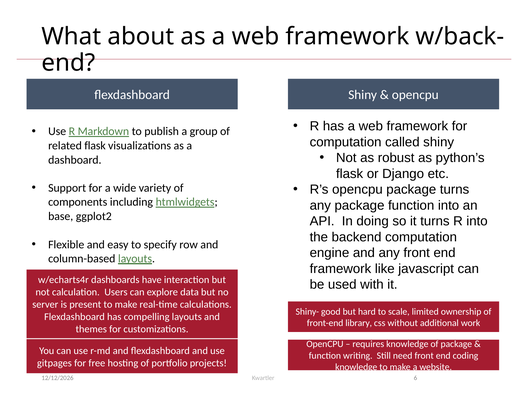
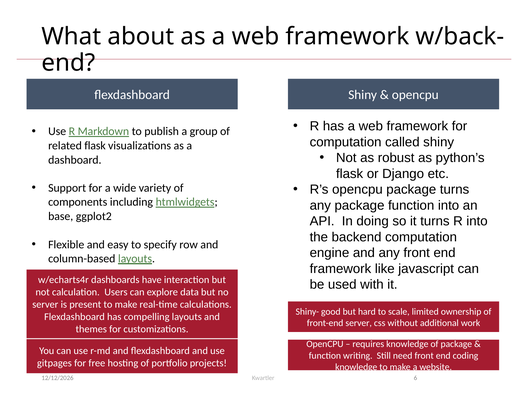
front-end library: library -> server (359, 323)
